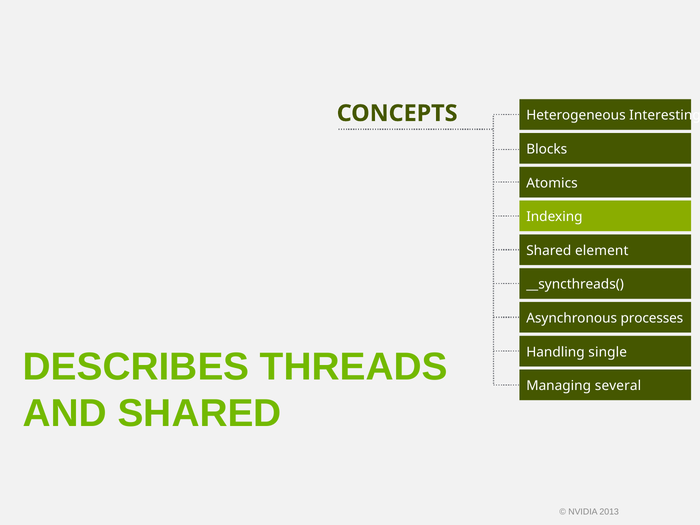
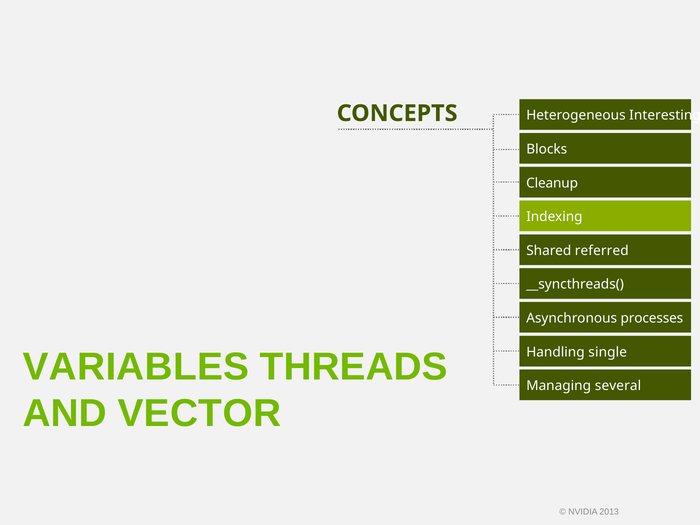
Atomics: Atomics -> Cleanup (552, 183)
element: element -> referred (602, 251)
DESCRIBES: DESCRIBES -> VARIABLES (136, 367)
AND SHARED: SHARED -> VECTOR (199, 414)
